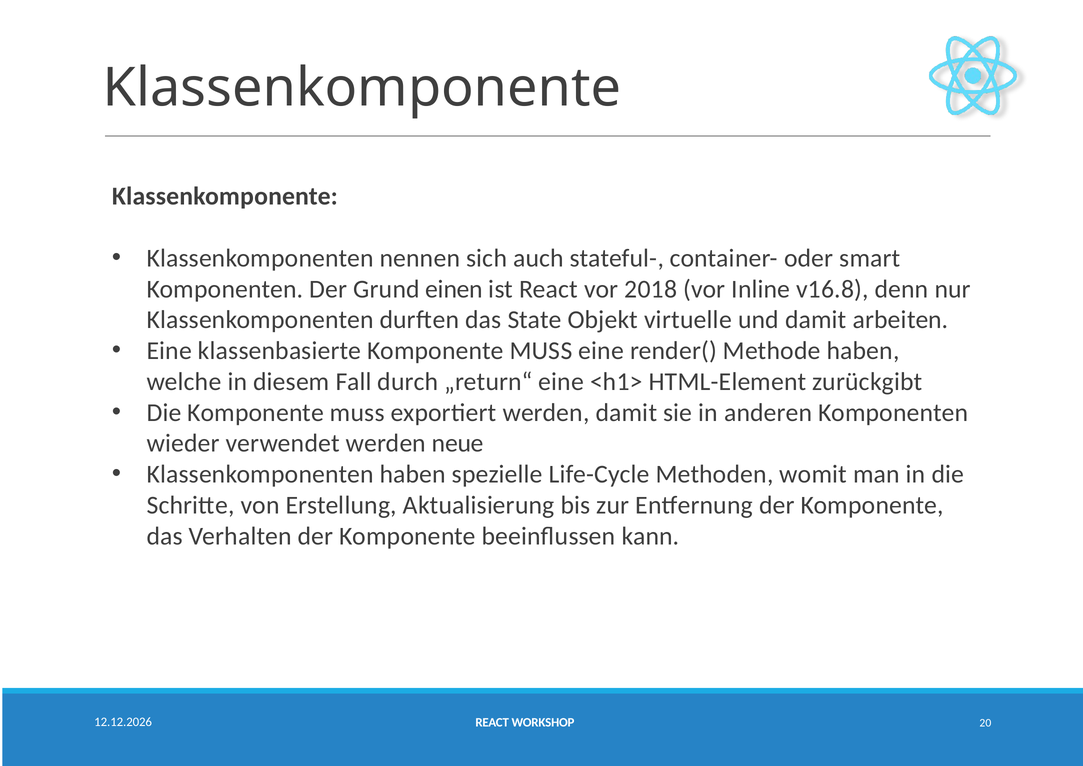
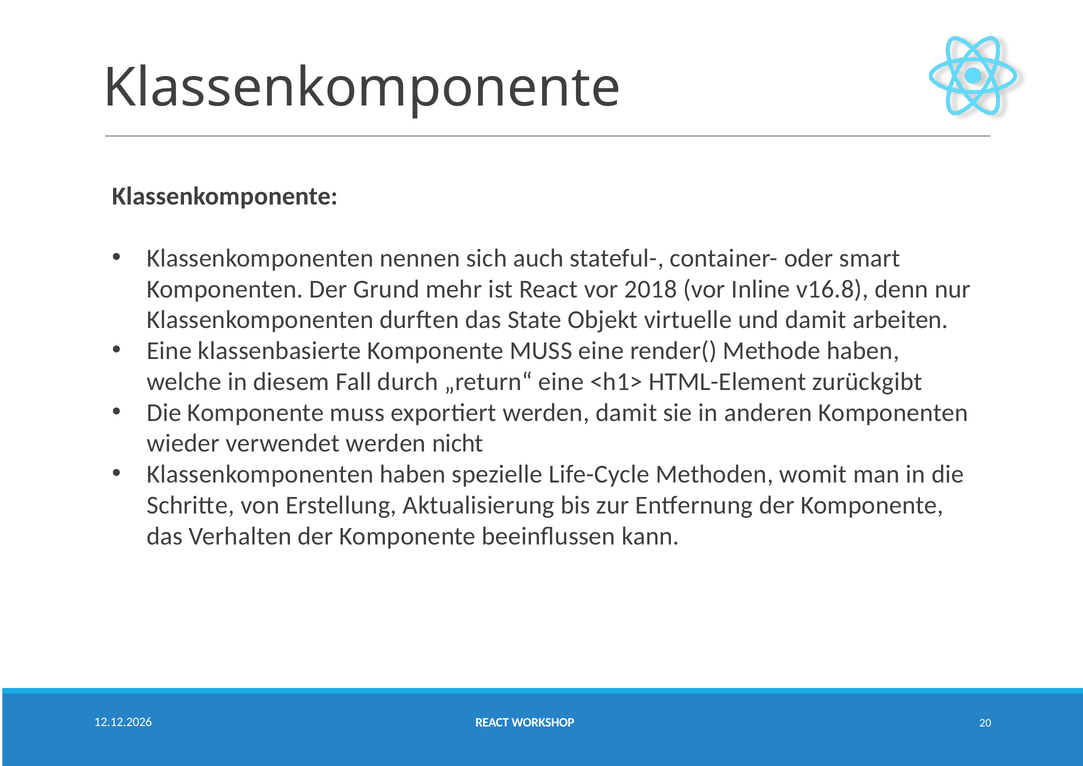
einen: einen -> mehr (454, 289)
neue: neue -> nicht (458, 443)
